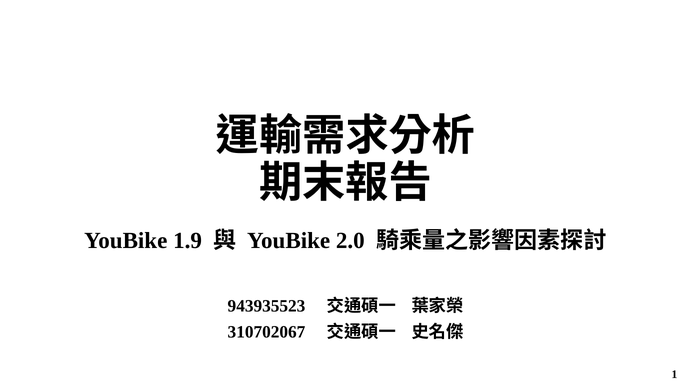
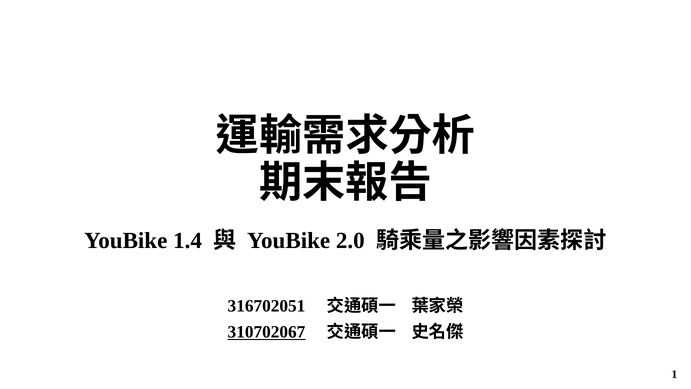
1.9: 1.9 -> 1.4 (188, 240)
943935523: 943935523 -> 316702051 (267, 306)
310702067 underline: none -> present (267, 332)
